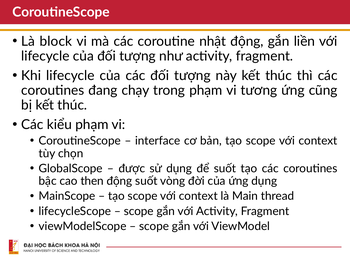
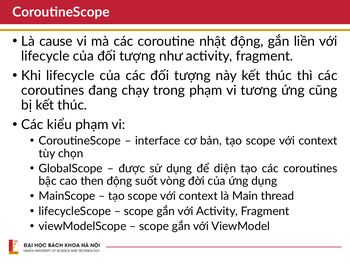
block: block -> cause (56, 41)
để suốt: suốt -> diện (225, 168)
